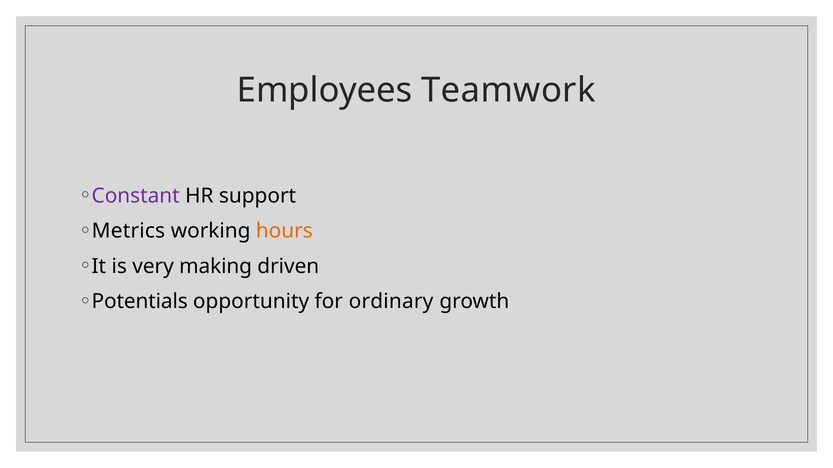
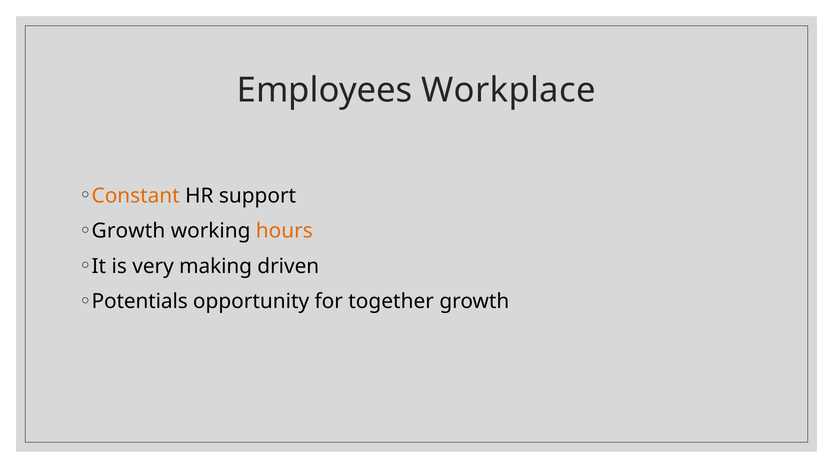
Teamwork: Teamwork -> Workplace (509, 91)
Constant colour: purple -> orange (136, 196)
Metrics: Metrics -> Growth (128, 231)
ordinary: ordinary -> together (391, 302)
